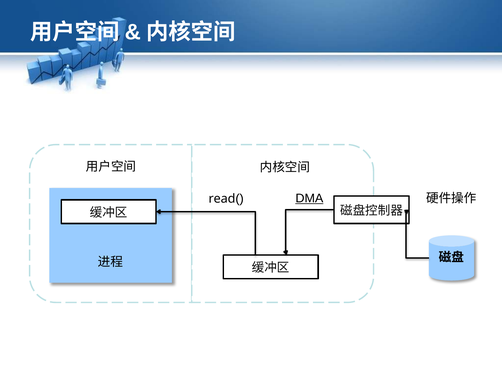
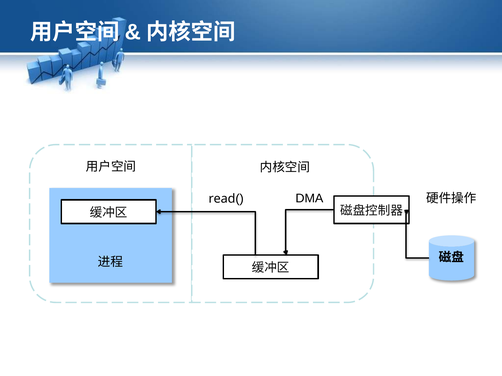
DMA underline: present -> none (309, 199)
